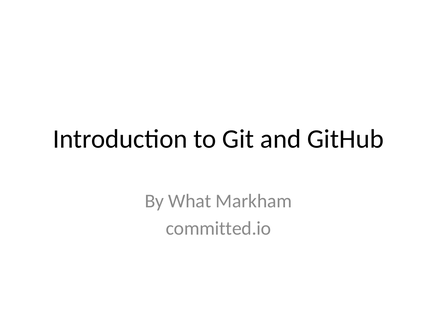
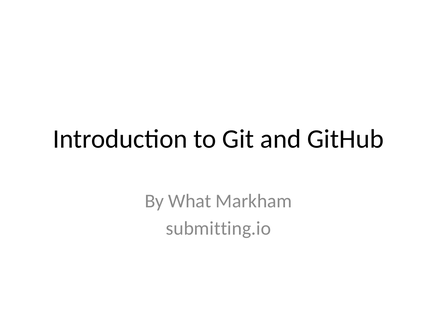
committed.io: committed.io -> submitting.io (218, 228)
